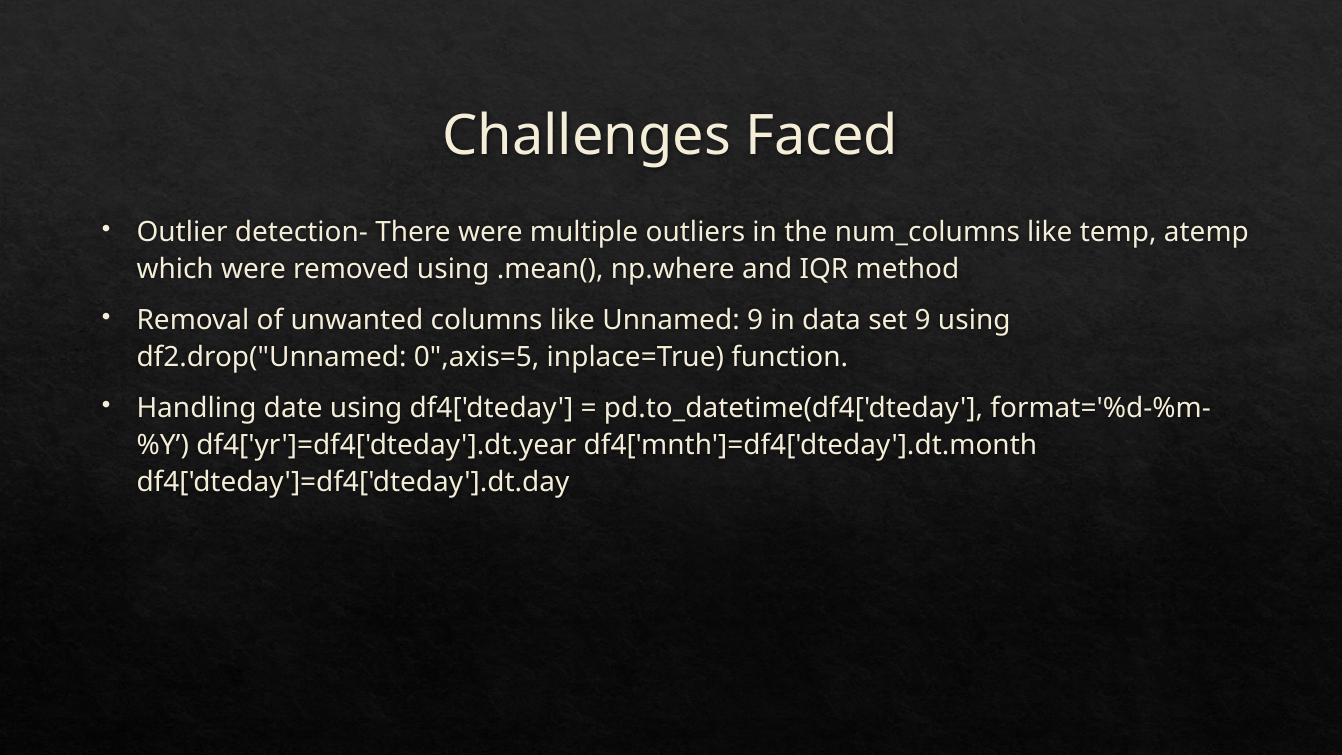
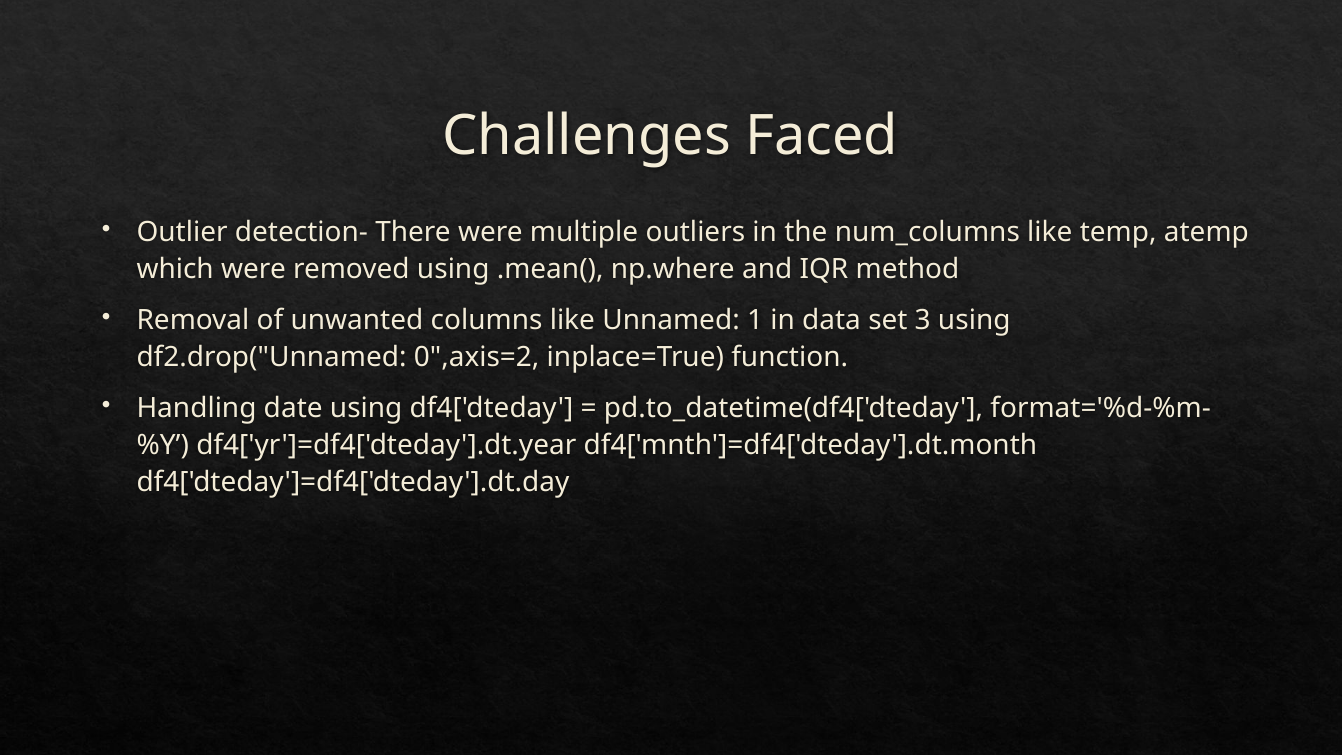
Unnamed 9: 9 -> 1 (755, 320)
set 9: 9 -> 3 (923, 320)
0",axis=5: 0",axis=5 -> 0",axis=2 (477, 357)
